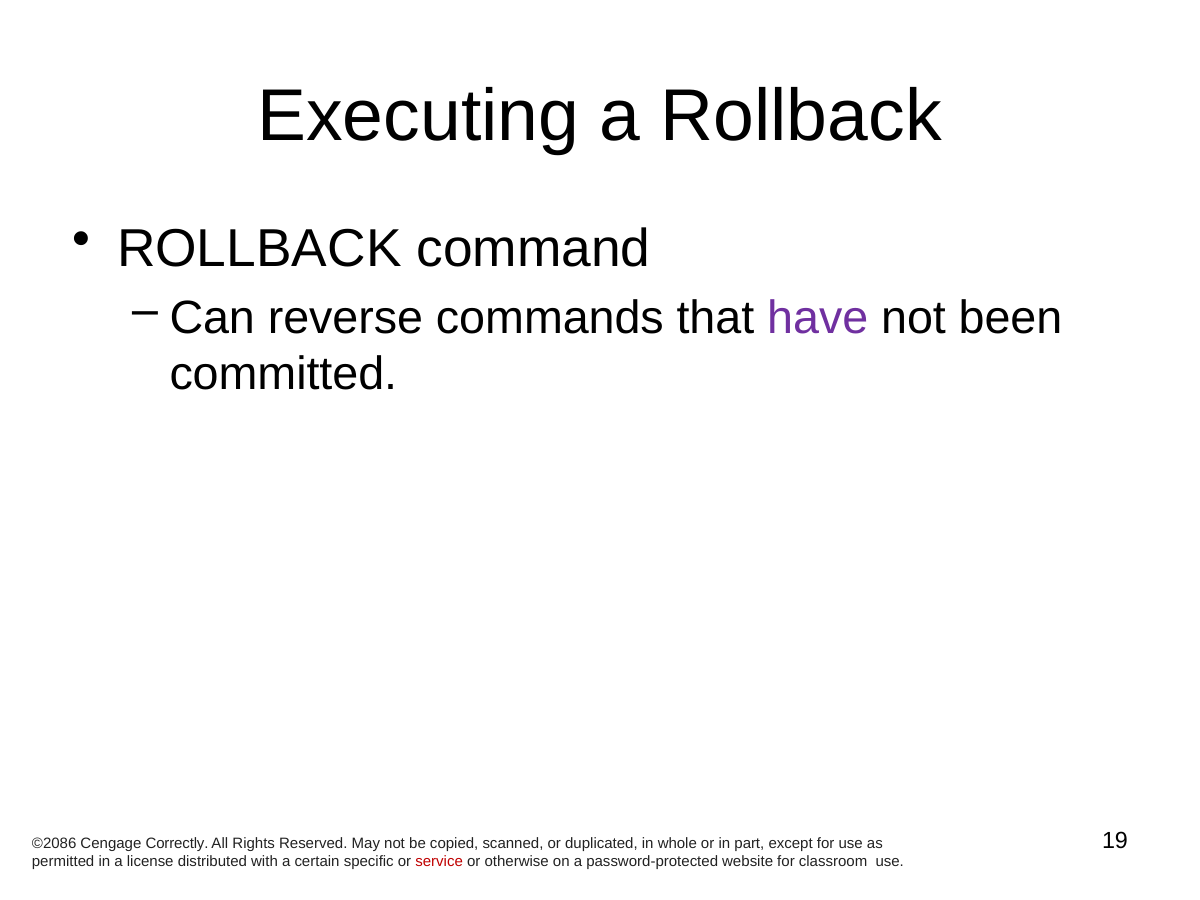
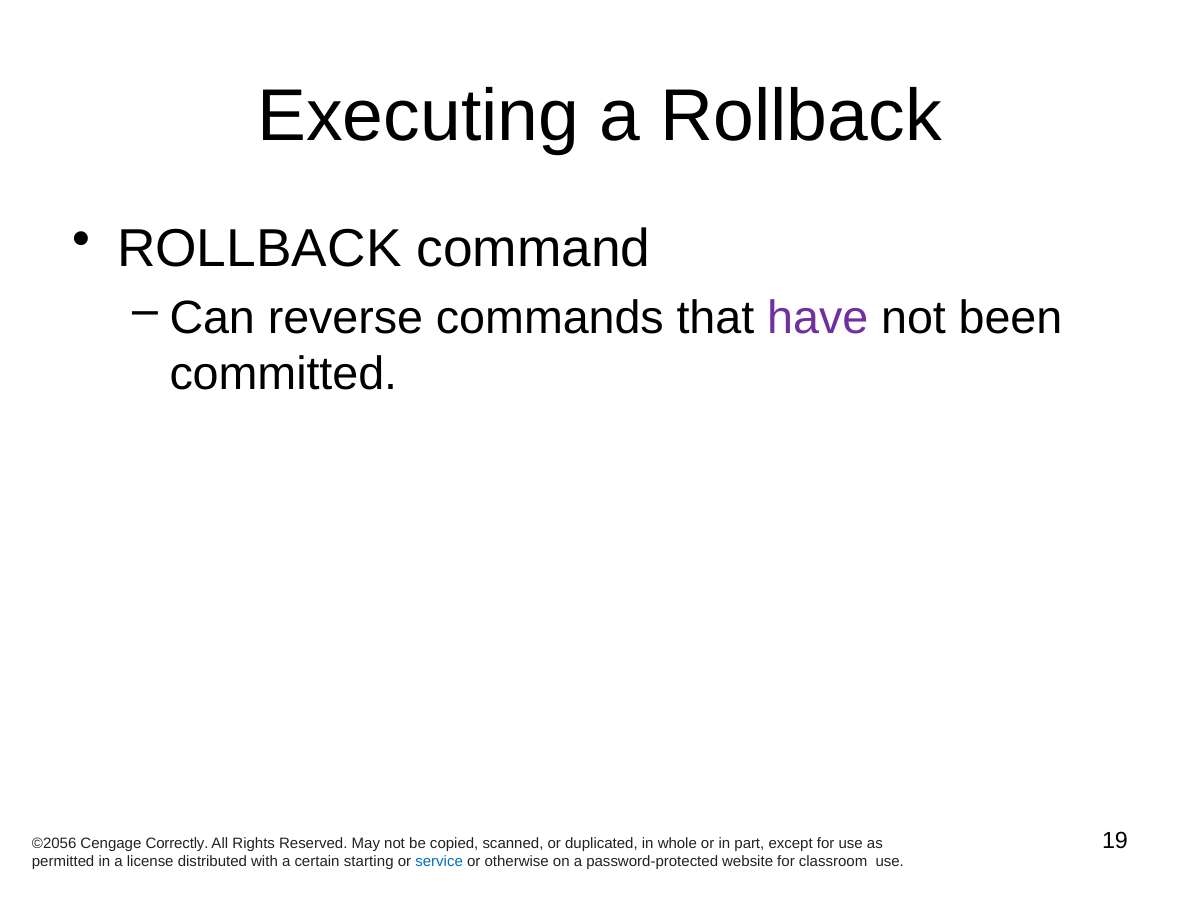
©2086: ©2086 -> ©2056 (54, 844)
specific: specific -> starting (369, 862)
service colour: red -> blue (439, 862)
